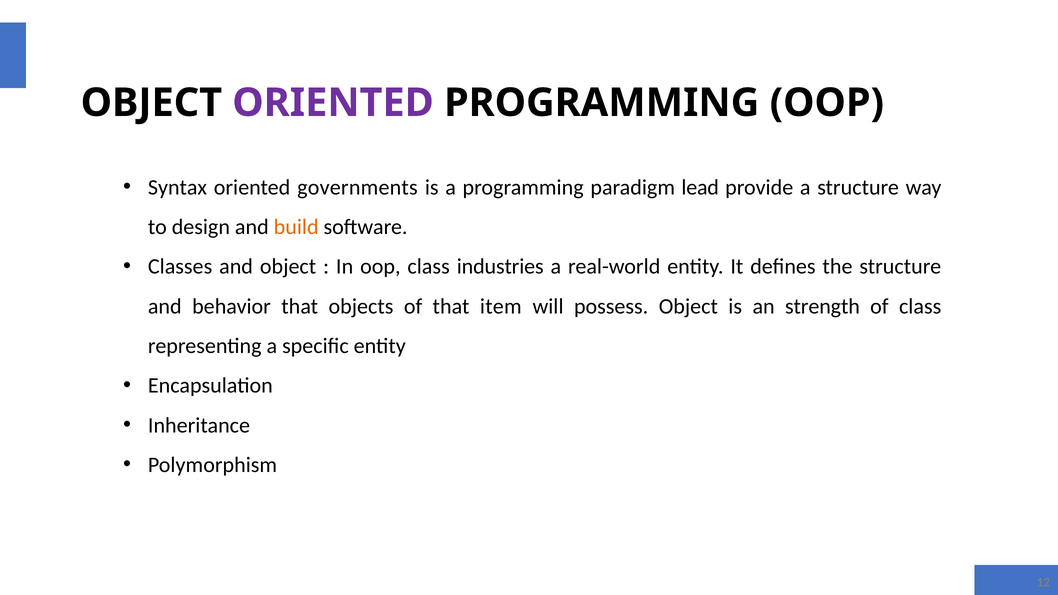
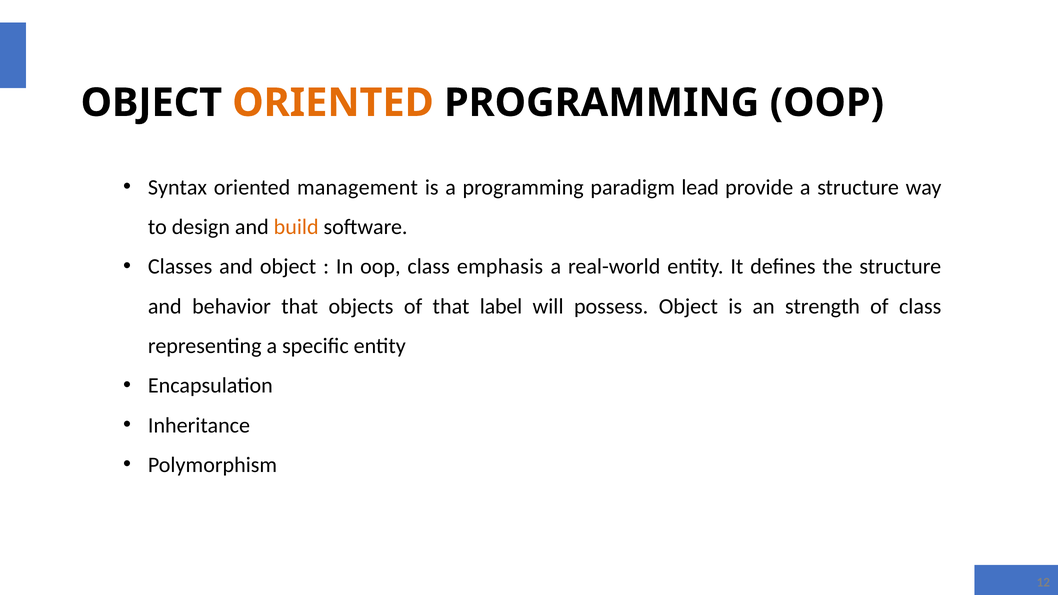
ORIENTED colour: purple -> orange (333, 103)
governments: governments -> management (357, 187)
industries: industries -> emphasis (500, 267)
item: item -> label (501, 306)
